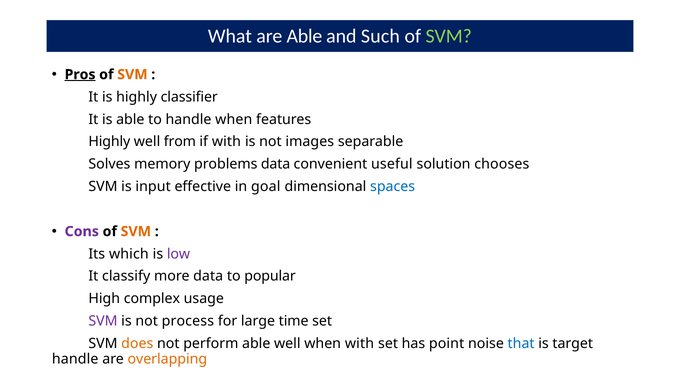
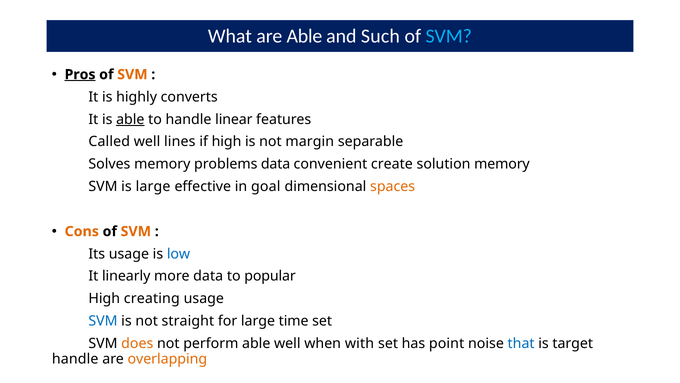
SVM colour: light green -> light blue (449, 36)
classifier: classifier -> converts (189, 97)
able underline: none -> present (130, 119)
handle when: when -> linear (234, 119)
Highly: Highly -> Called (109, 142)
from: from -> lines (180, 142)
if with: with -> high (227, 142)
images: images -> margin (310, 142)
useful: useful -> create (392, 164)
solution chooses: chooses -> memory (502, 164)
is input: input -> large (153, 186)
spaces colour: blue -> orange (393, 186)
Cons colour: purple -> orange (82, 231)
Its which: which -> usage (129, 254)
low colour: purple -> blue (179, 254)
classify: classify -> linearly (126, 276)
complex: complex -> creating (152, 298)
SVM colour: purple -> blue (103, 321)
process: process -> straight (188, 321)
